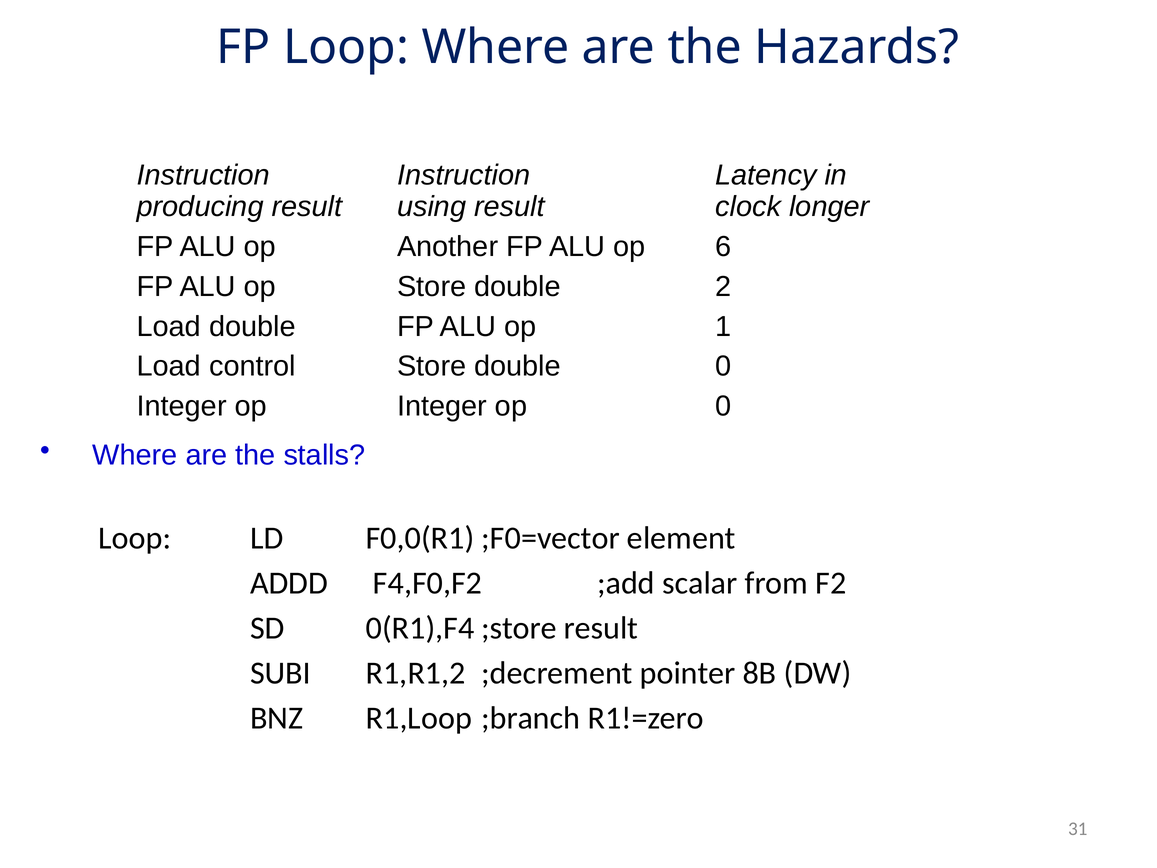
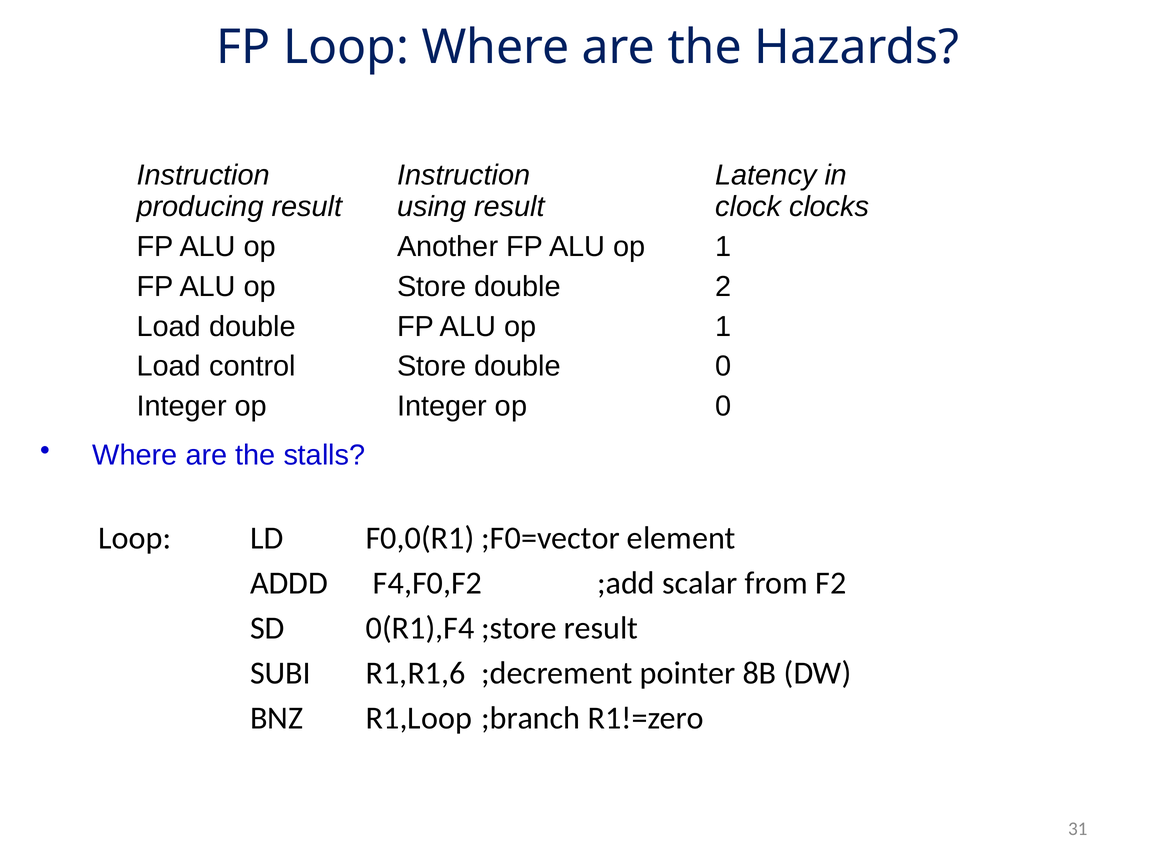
longer: longer -> clocks (829, 207)
6: 6 -> 1 (723, 246)
R1,R1,2: R1,R1,2 -> R1,R1,6 (416, 673)
